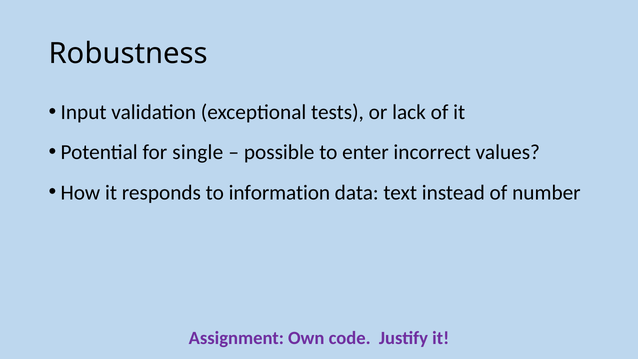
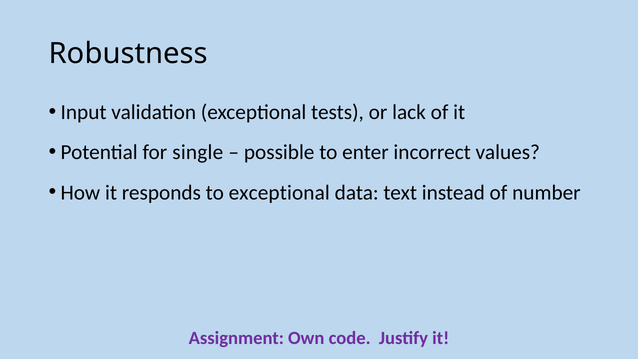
to information: information -> exceptional (279, 193)
